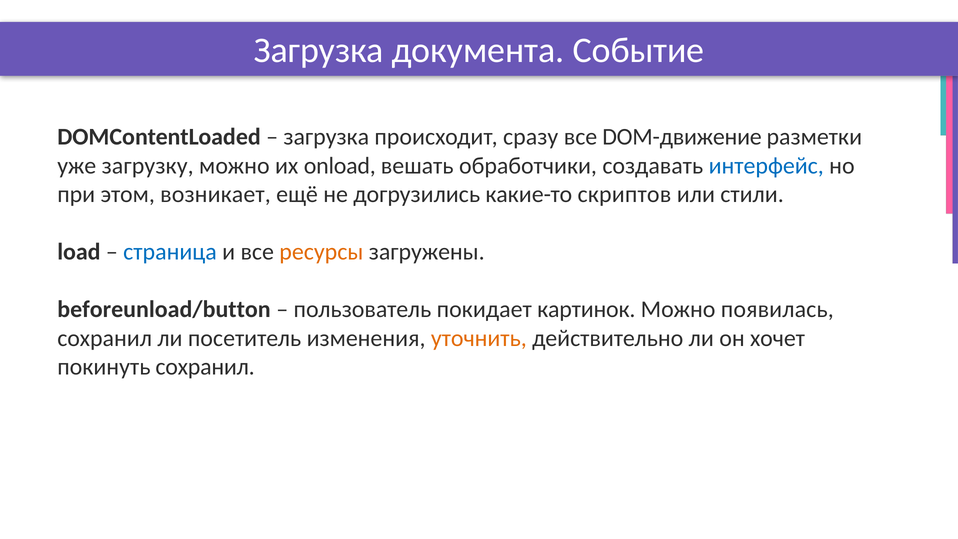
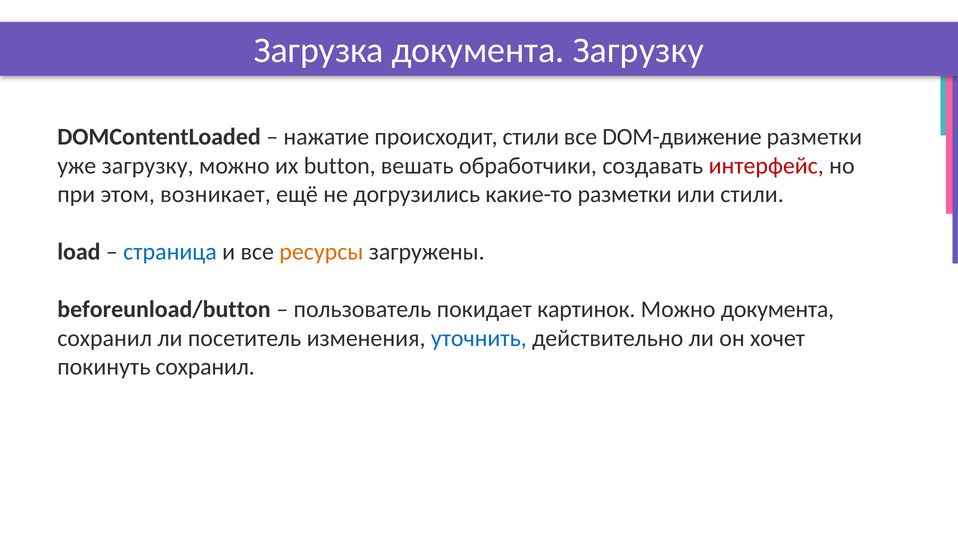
документа Событие: Событие -> Загрузку (638, 50)
загрузка: загрузка -> нажатие (326, 137)
происходит сразу: сразу -> стили (531, 137)
onload: onload -> button (340, 166)
интерфейс colour: blue -> red (766, 166)
какие-то скриптов: скриптов -> разметки (625, 194)
Можно появилась: появилась -> документа (778, 309)
уточнить colour: orange -> blue (479, 338)
